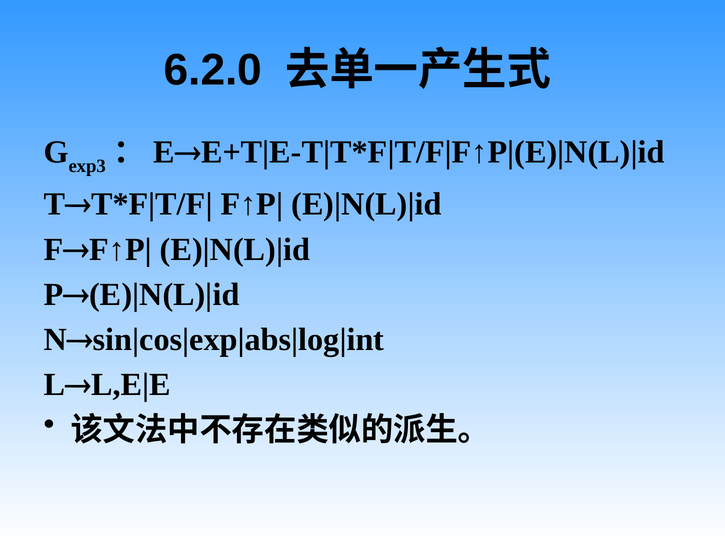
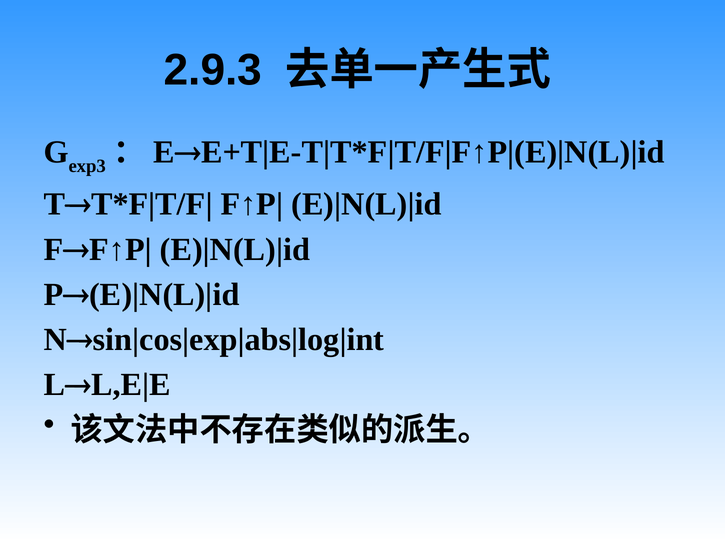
6.2.0: 6.2.0 -> 2.9.3 (213, 70)
